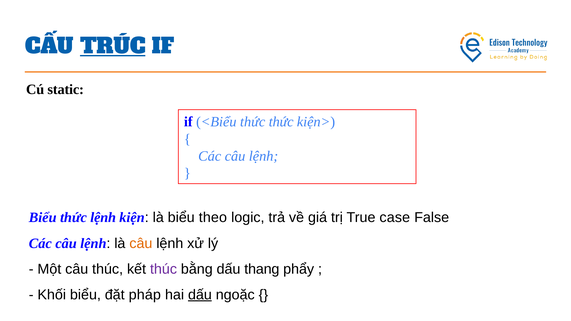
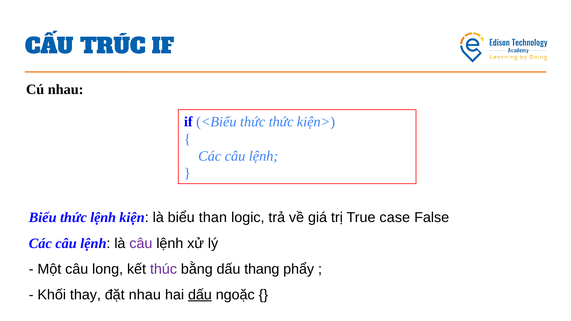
TRÚC underline: present -> none (113, 46)
Cú static: static -> nhau (66, 89)
theo: theo -> than (213, 218)
câu colour: orange -> purple (141, 243)
câu thúc: thúc -> long (108, 269)
Khối biểu: biểu -> thay (85, 295)
đặt pháp: pháp -> nhau (145, 295)
